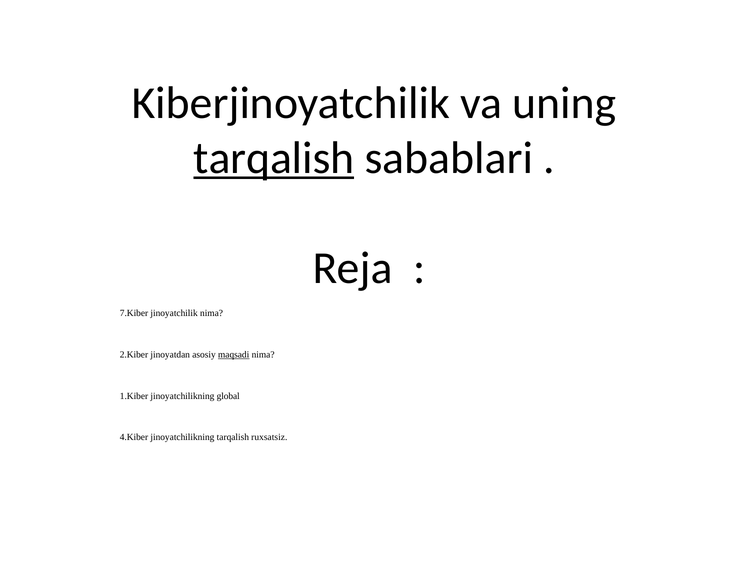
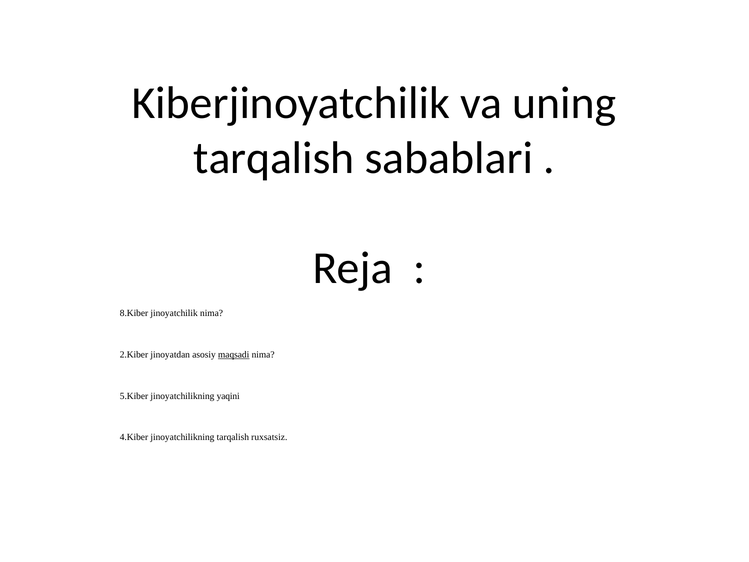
tarqalish underline: present -> none (274, 158)
7.Kiber: 7.Kiber -> 8.Kiber (134, 313)
1.Kiber: 1.Kiber -> 5.Kiber (134, 396)
global: global -> yaqini (228, 396)
